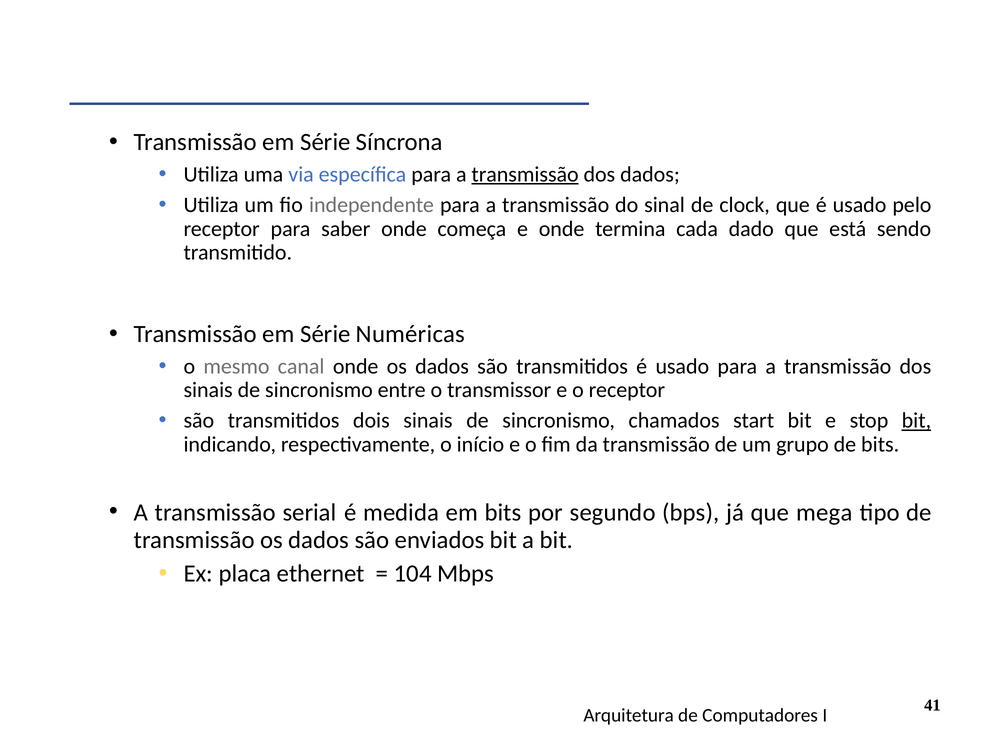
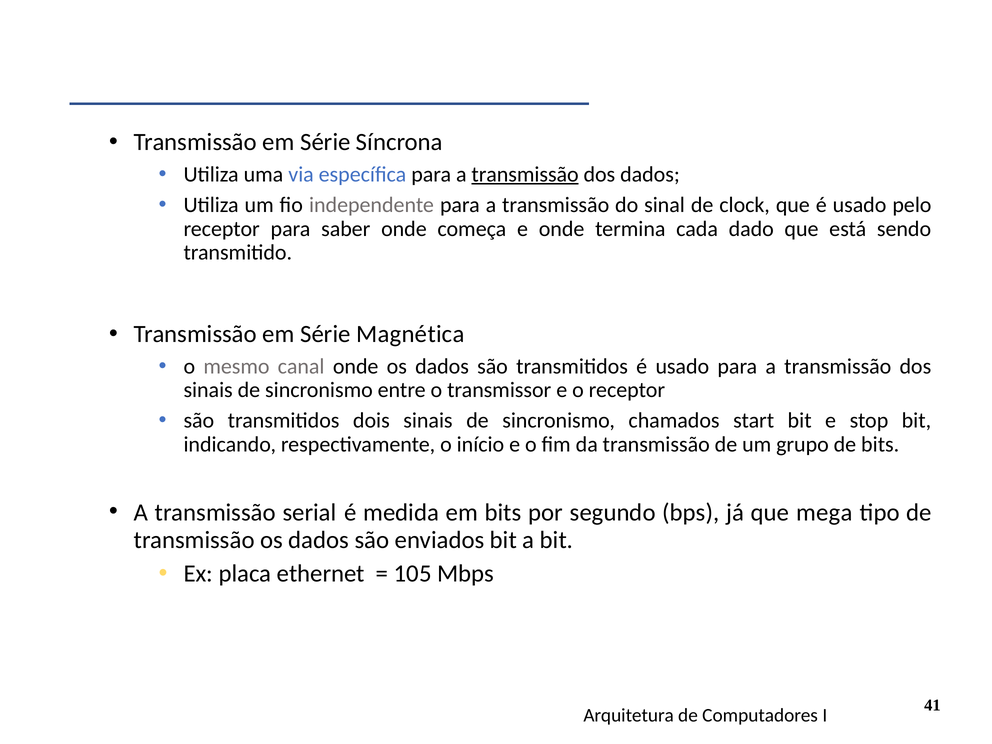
Numéricas: Numéricas -> Magnética (410, 334)
bit underline: present -> none (916, 421)
104: 104 -> 105 (413, 574)
